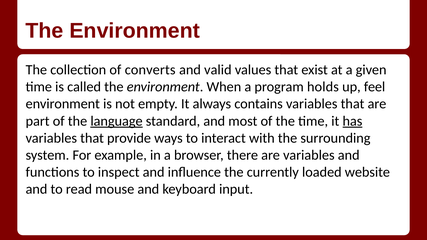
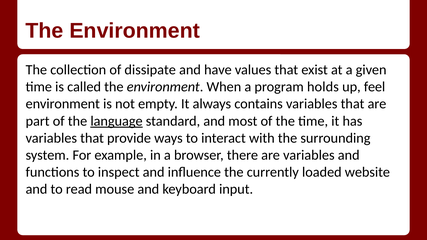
converts: converts -> dissipate (150, 70)
valid: valid -> have (218, 70)
has underline: present -> none (352, 121)
